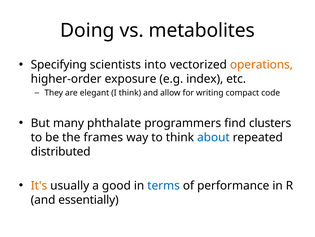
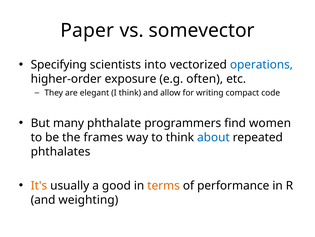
Doing: Doing -> Paper (87, 30)
metabolites: metabolites -> somevector (202, 30)
operations colour: orange -> blue (261, 65)
index: index -> often (205, 79)
clusters: clusters -> women (270, 123)
distributed: distributed -> phthalates (61, 151)
terms colour: blue -> orange (164, 185)
essentially: essentially -> weighting (88, 199)
